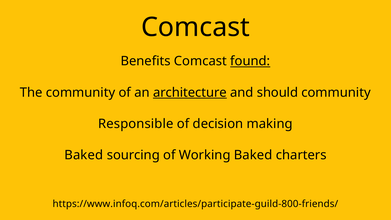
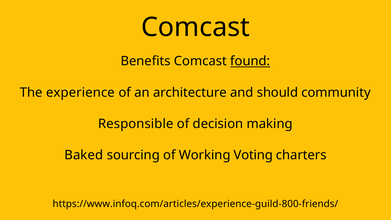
The community: community -> experience (80, 92)
architecture underline: present -> none (190, 92)
Working Baked: Baked -> Voting (253, 155)
https://www.infoq.com/articles/participate-guild-800-friends/: https://www.infoq.com/articles/participate-guild-800-friends/ -> https://www.infoq.com/articles/experience-guild-800-friends/ (195, 204)
